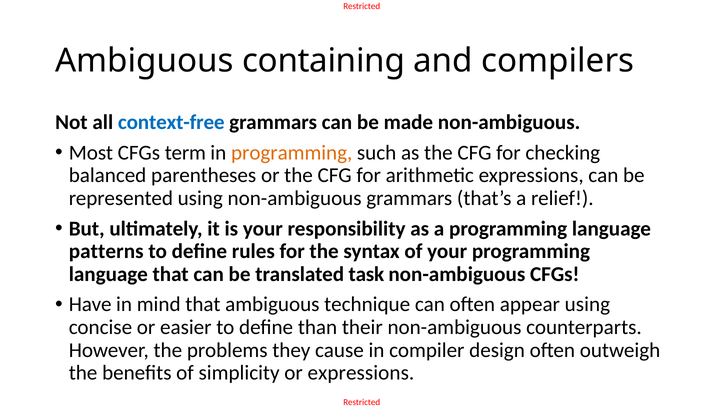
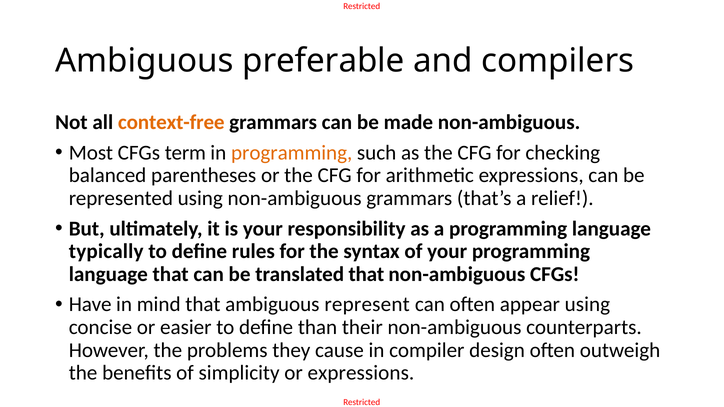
containing: containing -> preferable (323, 61)
context-free colour: blue -> orange (171, 122)
patterns: patterns -> typically (106, 252)
translated task: task -> that (366, 274)
technique: technique -> represent (367, 305)
